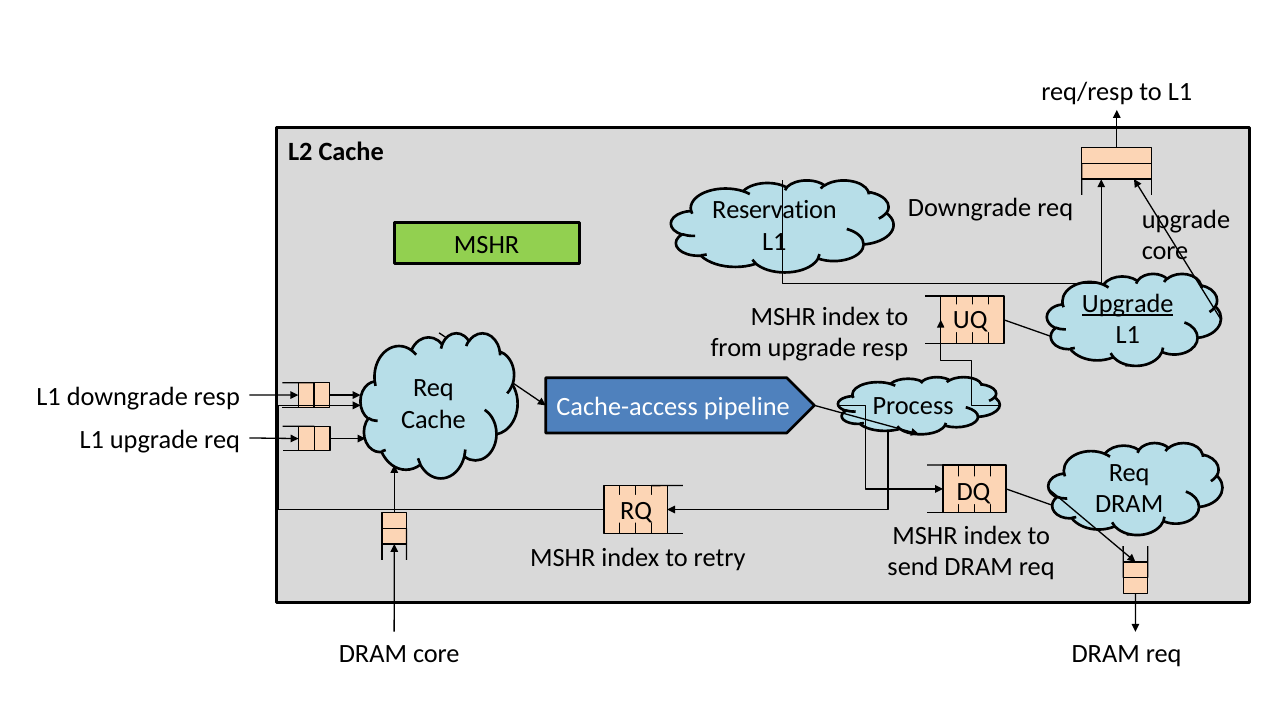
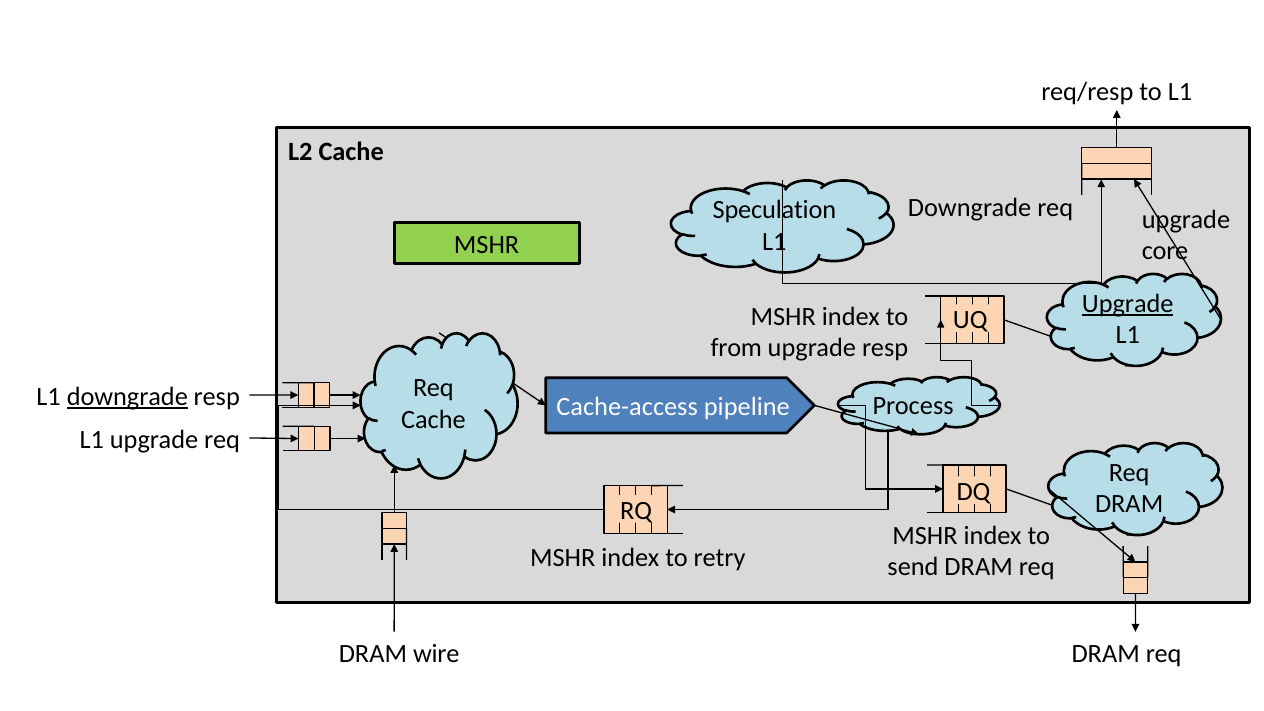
Reservation: Reservation -> Speculation (774, 210)
downgrade underline: none -> present (127, 397)
DRAM core: core -> wire (436, 654)
